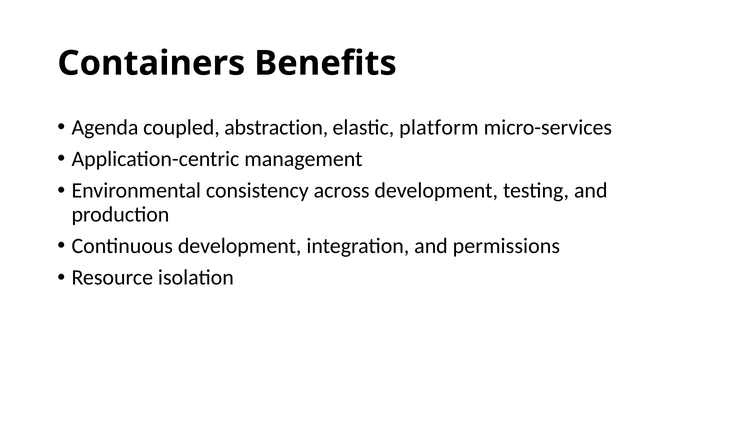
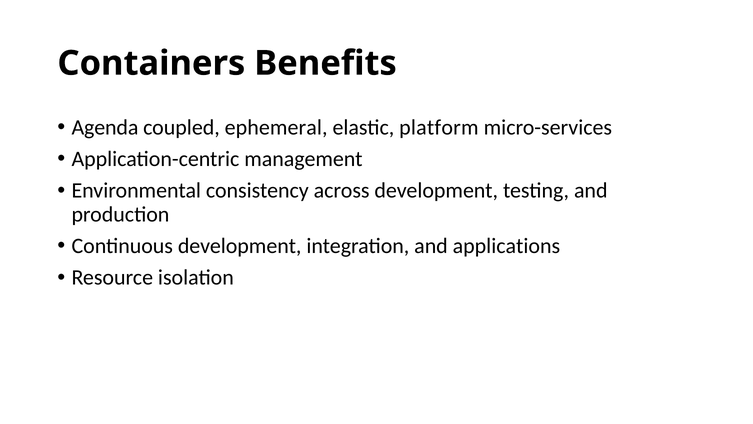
abstraction: abstraction -> ephemeral (276, 127)
permissions: permissions -> applications (506, 246)
